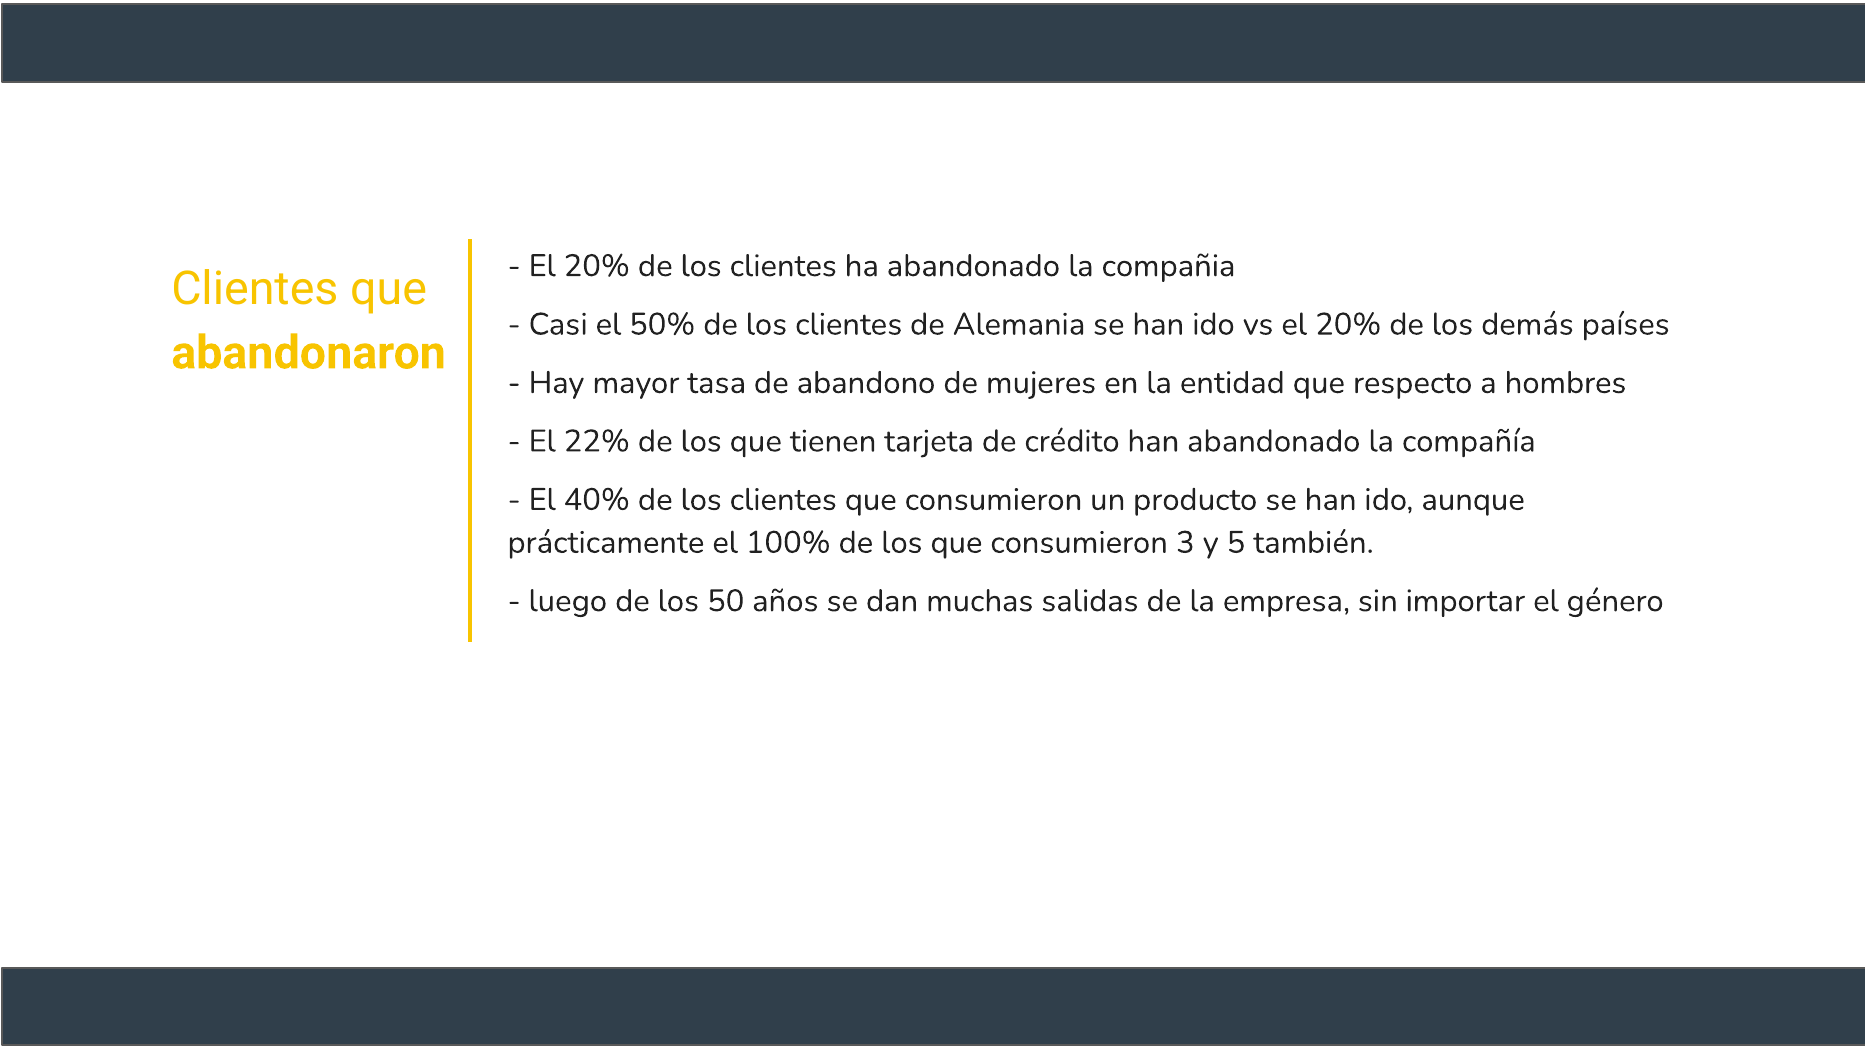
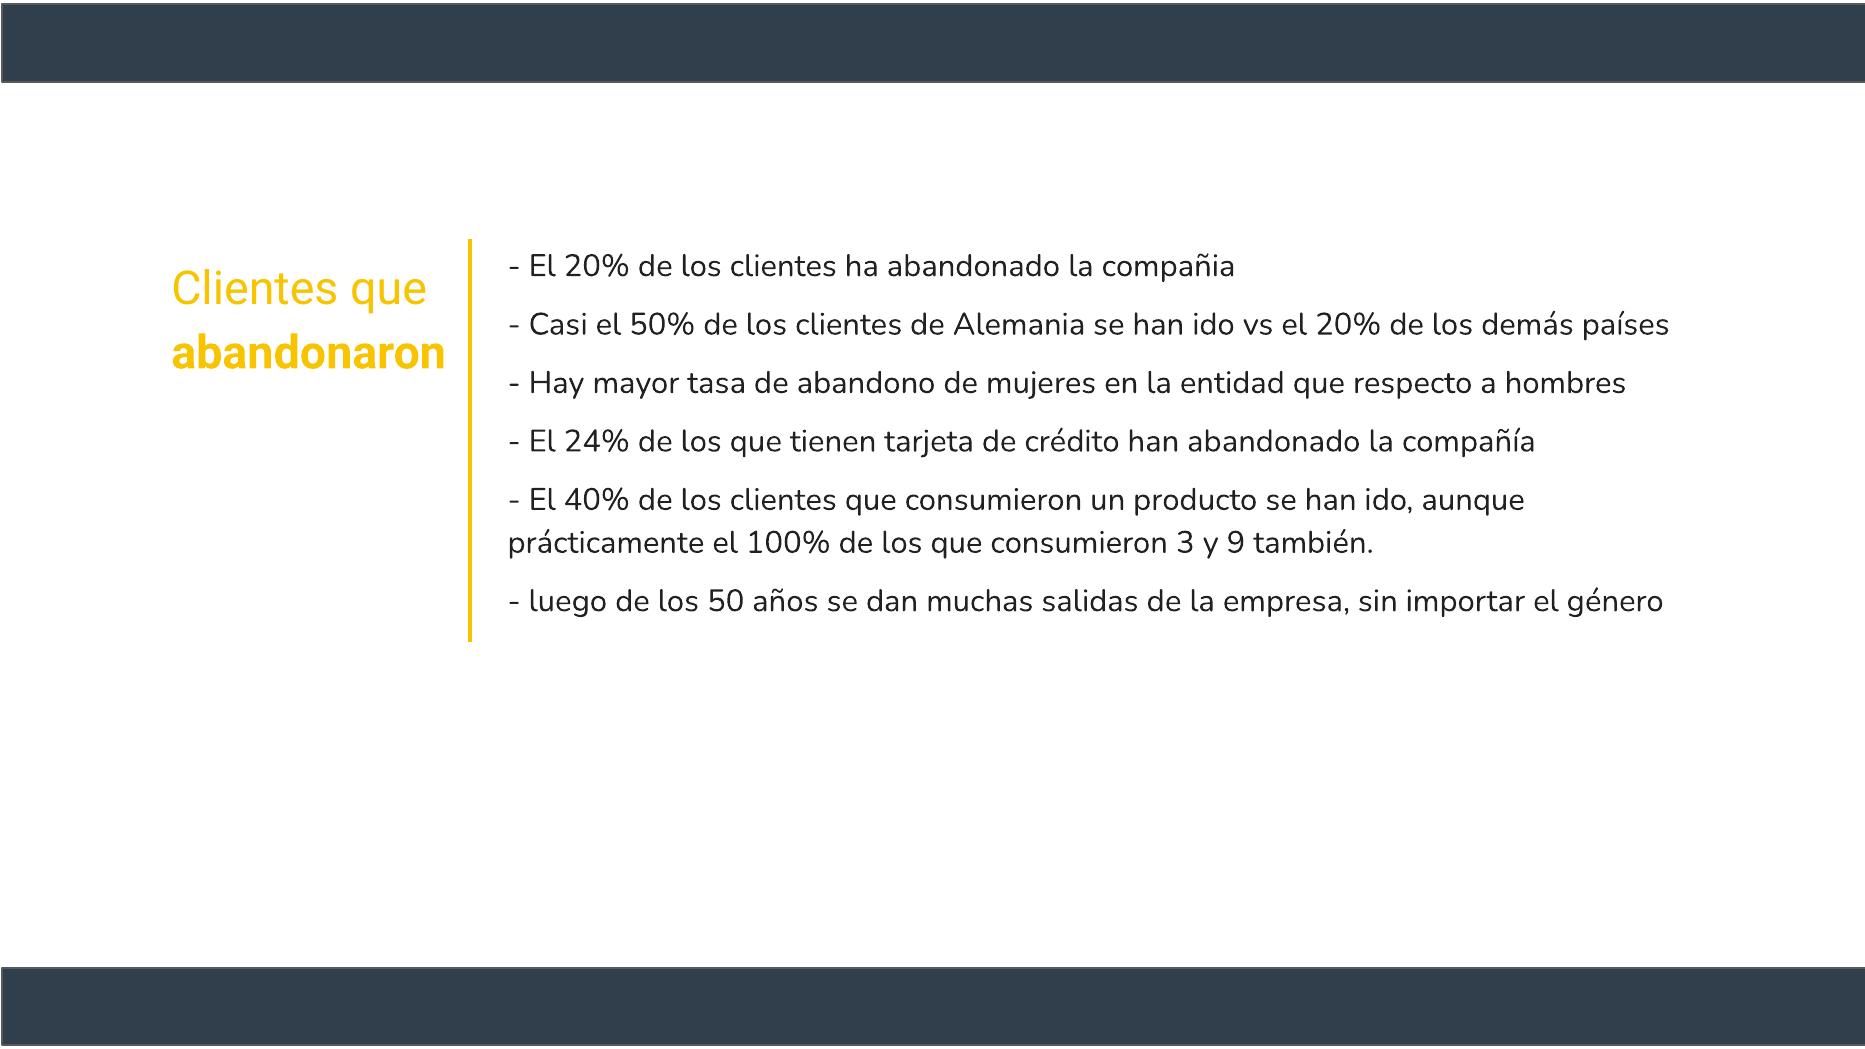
22%: 22% -> 24% (597, 441)
5: 5 -> 9 (1236, 543)
